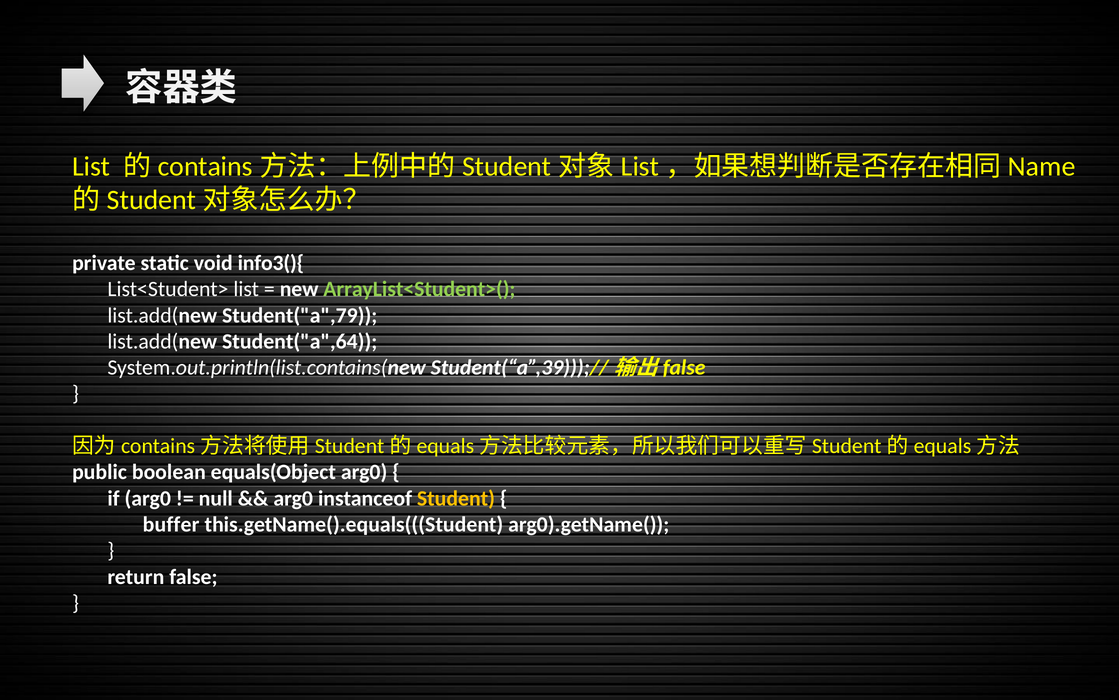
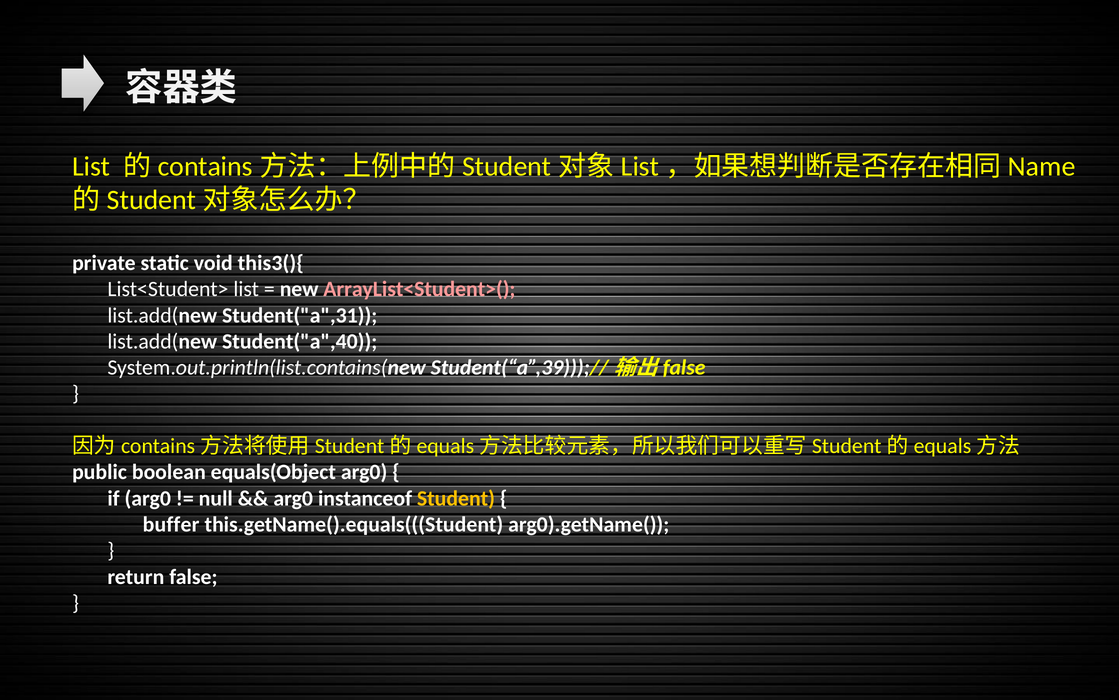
info3(){: info3(){ -> this3(){ (271, 263)
ArrayList<Student>( colour: light green -> pink (419, 289)
Student("a",79: Student("a",79 -> Student("a",31 (300, 315)
Student("a",64: Student("a",64 -> Student("a",40 (300, 341)
